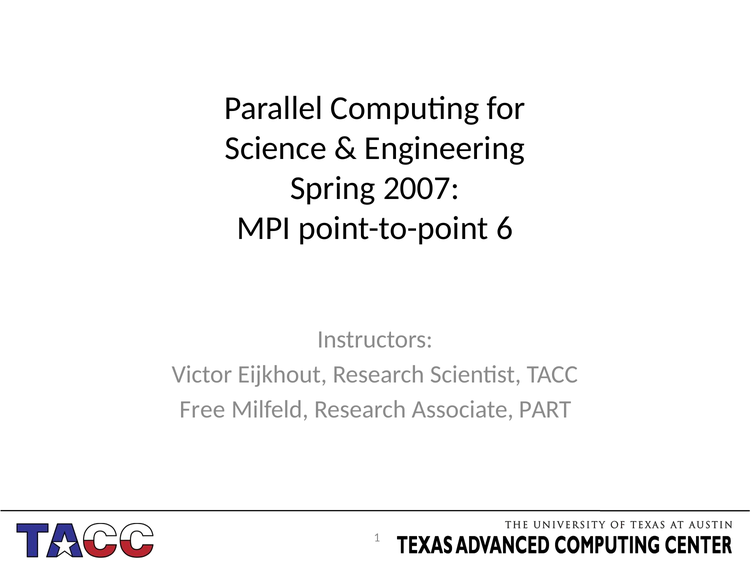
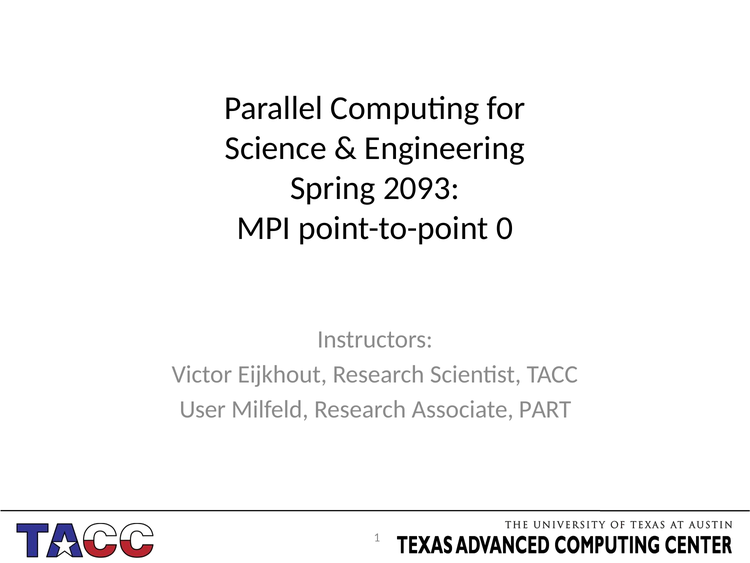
2007: 2007 -> 2093 (421, 188)
6: 6 -> 0 (504, 228)
Free: Free -> User (203, 409)
